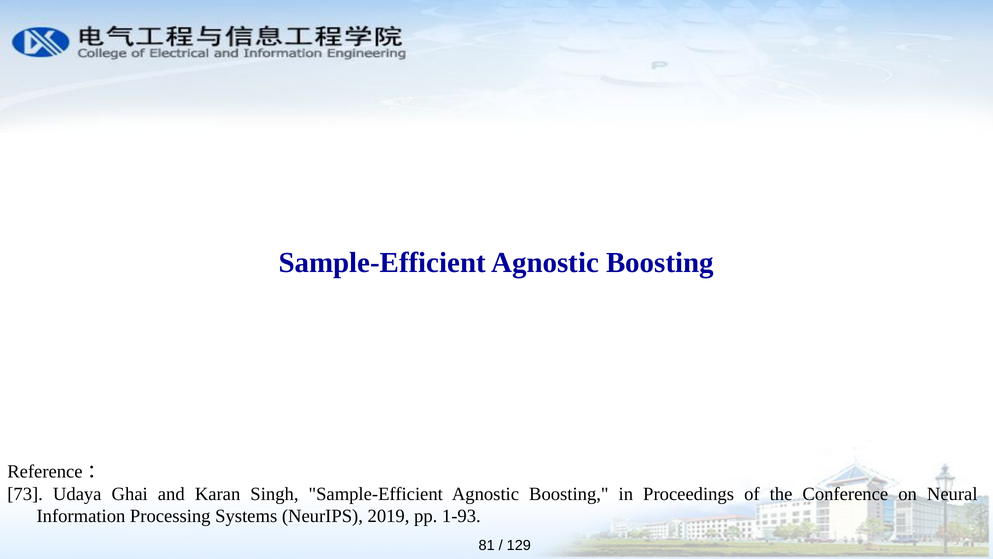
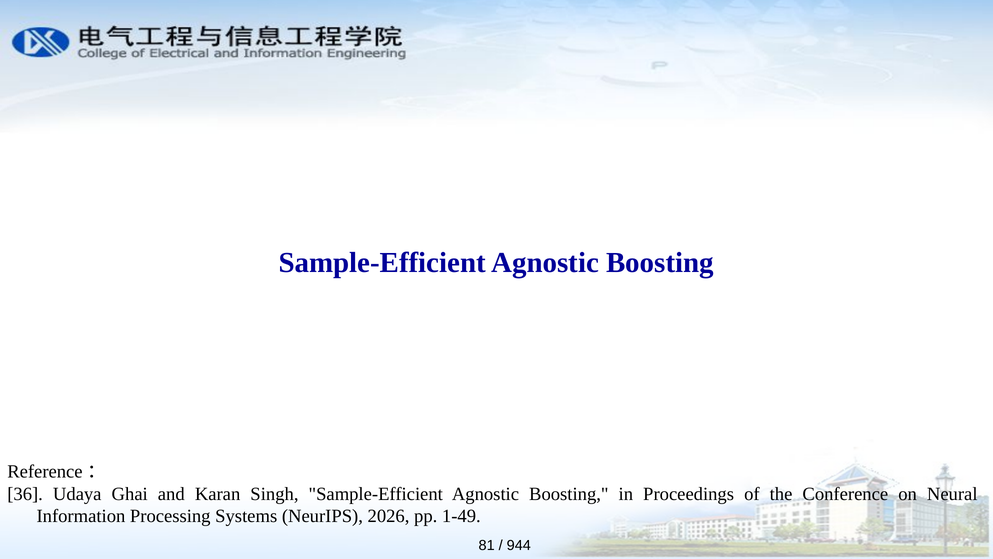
73: 73 -> 36 (25, 494)
2019: 2019 -> 2026 (389, 516)
1-93: 1-93 -> 1-49 (461, 516)
129: 129 -> 944 (519, 545)
